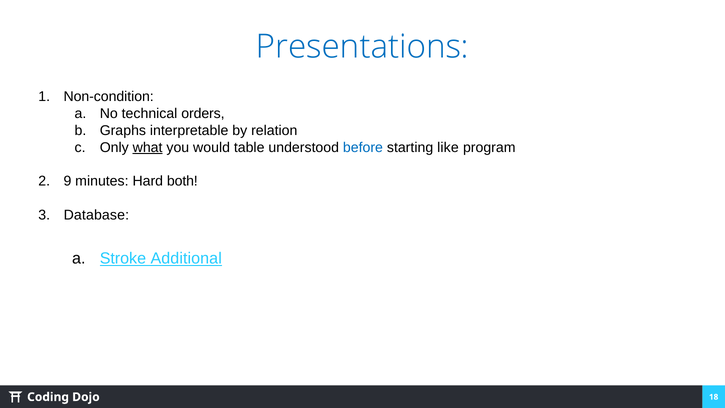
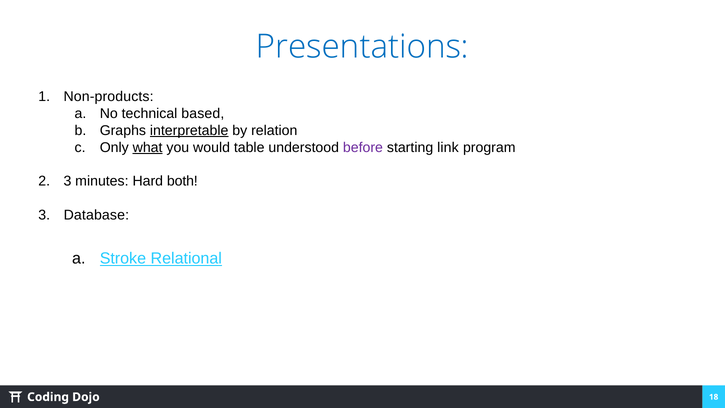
Non-condition: Non-condition -> Non-products (109, 97)
orders: orders -> based (203, 113)
interpretable underline: none -> present (189, 130)
before colour: blue -> purple (363, 147)
like: like -> link (448, 147)
9: 9 -> 3 (67, 181)
Additional: Additional -> Relational (186, 258)
